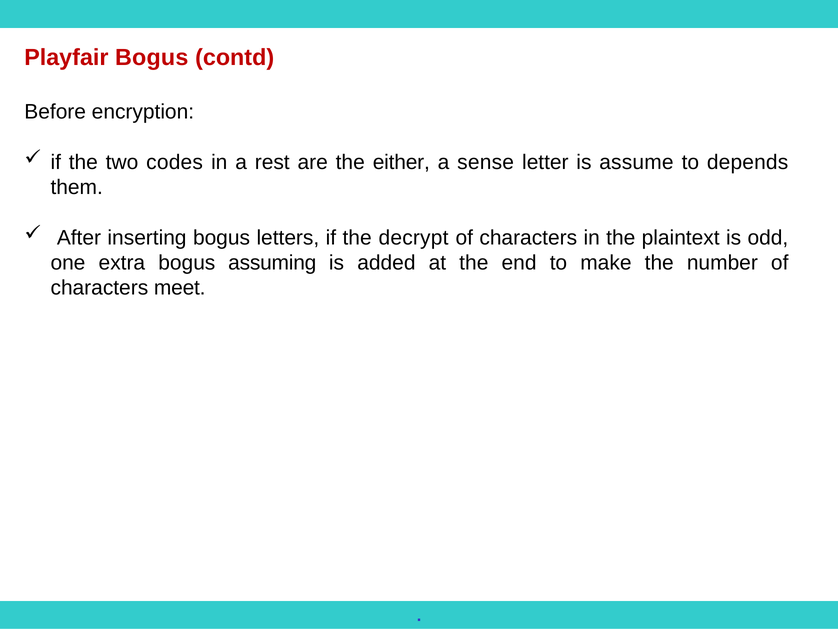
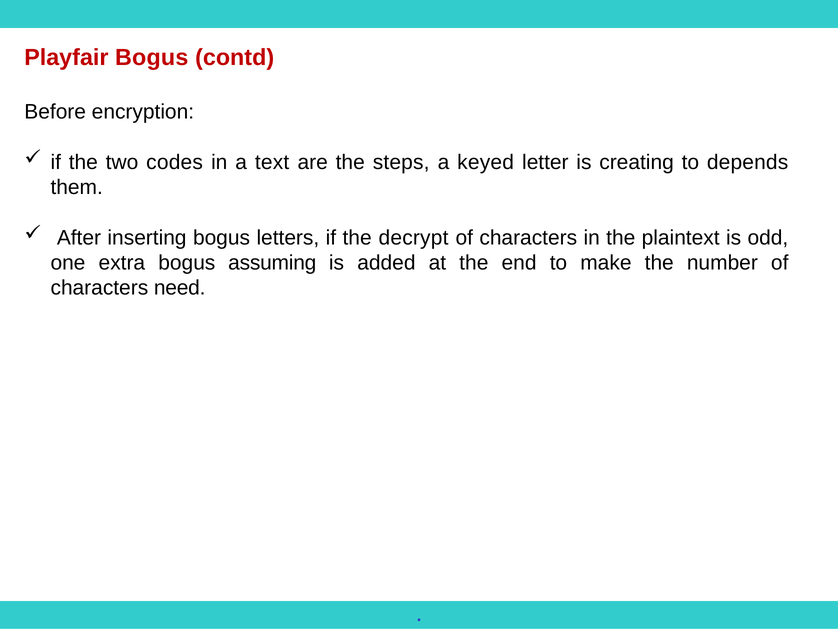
rest: rest -> text (272, 162)
either: either -> steps (401, 162)
sense: sense -> keyed (486, 162)
assume: assume -> creating (637, 162)
meet: meet -> need (180, 288)
